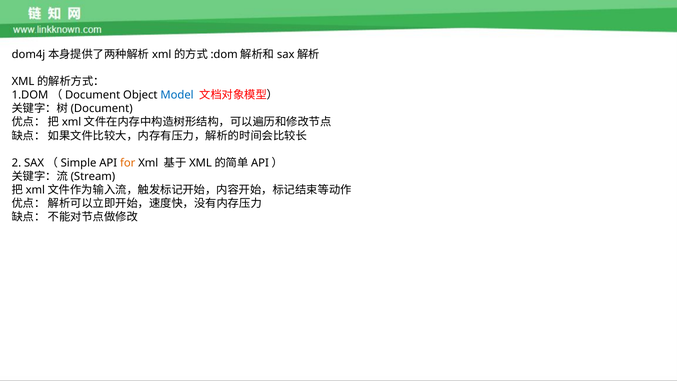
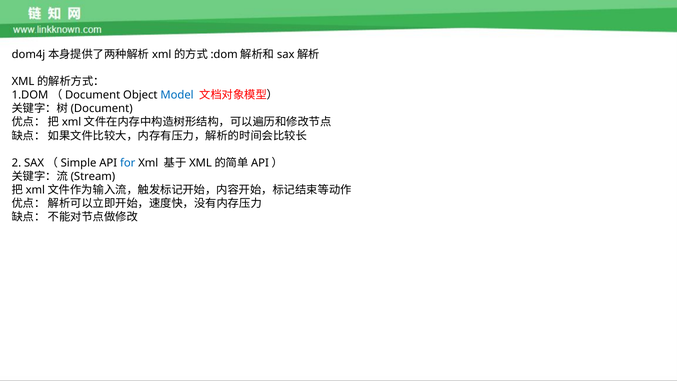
for colour: orange -> blue (128, 163)
